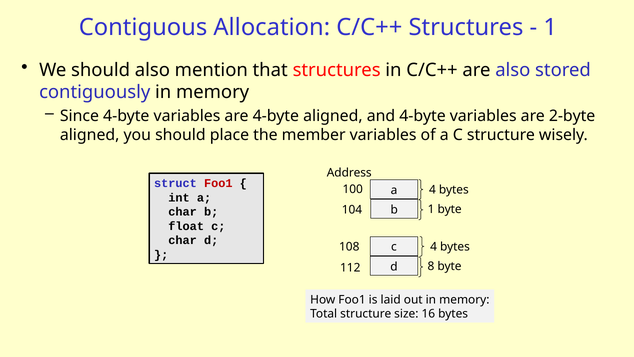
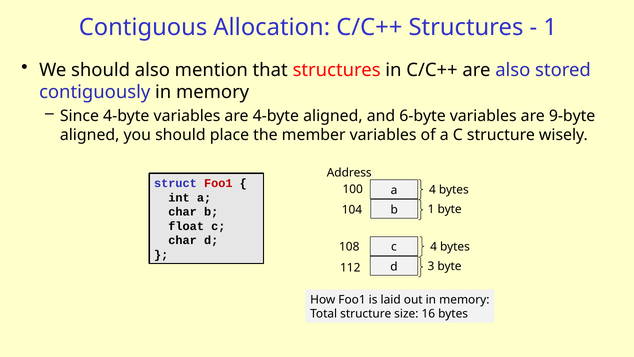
and 4-byte: 4-byte -> 6-byte (423, 116)
2-byte: 2-byte -> 9-byte (572, 116)
8: 8 -> 3 (431, 266)
